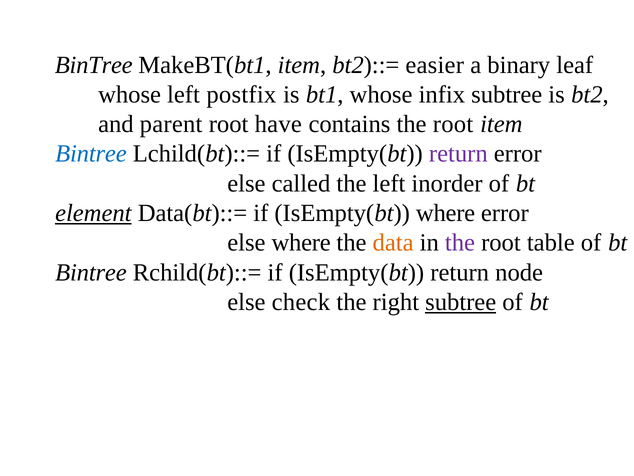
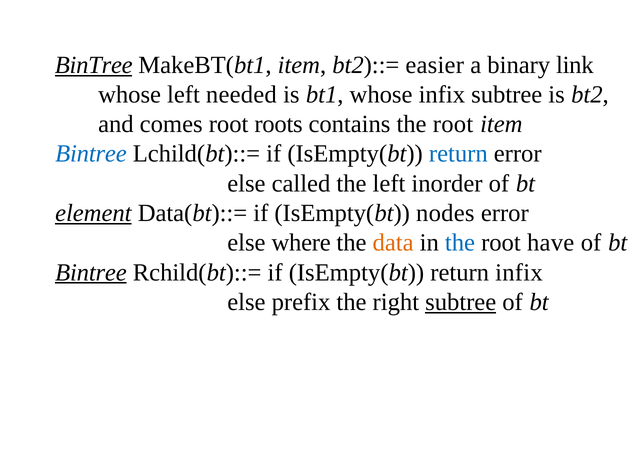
BinTree underline: none -> present (94, 65)
leaf: leaf -> link (575, 65)
postfix: postfix -> needed (241, 94)
parent: parent -> comes (171, 124)
have: have -> roots (279, 124)
return colour: purple -> blue (458, 154)
IsEmpty(bt where: where -> nodes (445, 213)
the colour: purple -> blue (460, 242)
table: table -> have (551, 242)
Bintree underline: none -> present (91, 272)
return node: node -> infix (519, 272)
check: check -> prefix (301, 302)
